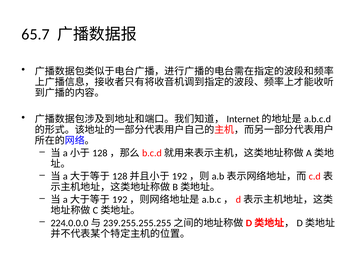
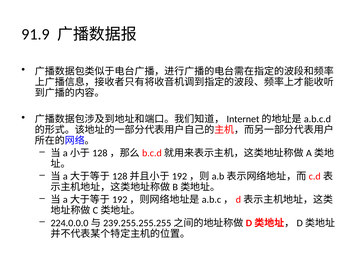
65.7: 65.7 -> 91.9 (36, 34)
